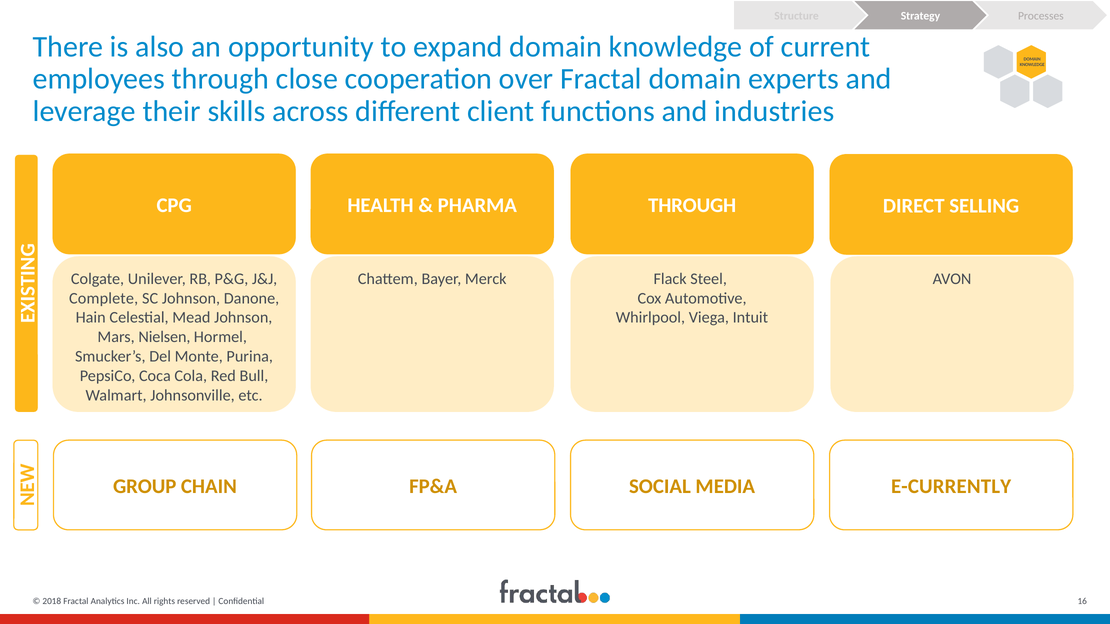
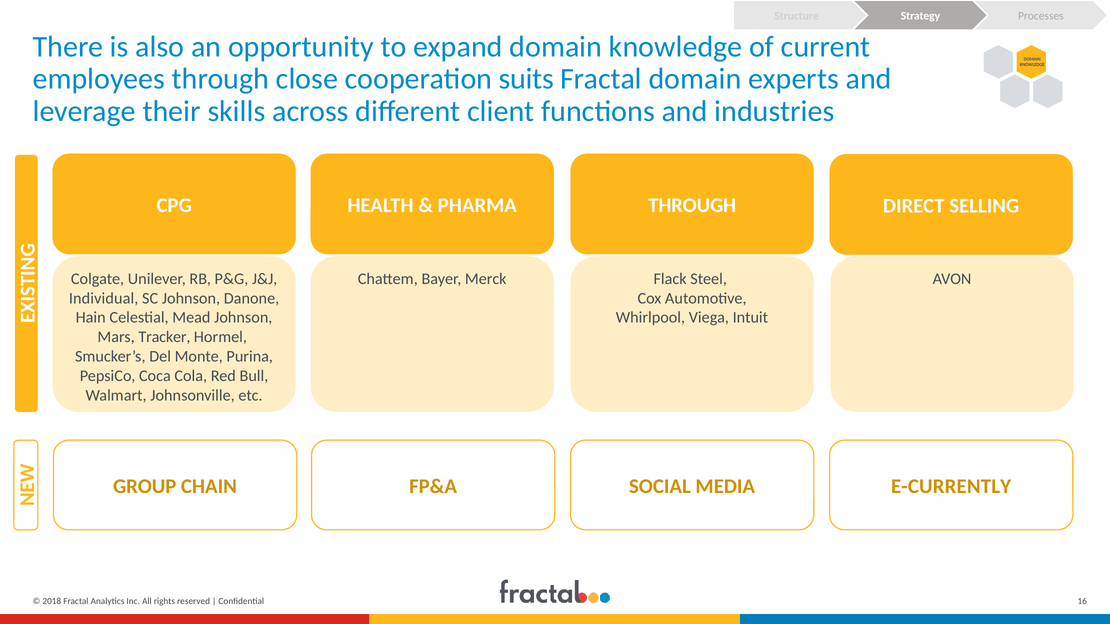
over: over -> suits (526, 79)
Complete: Complete -> Individual (104, 298)
Nielsen: Nielsen -> Tracker (164, 337)
